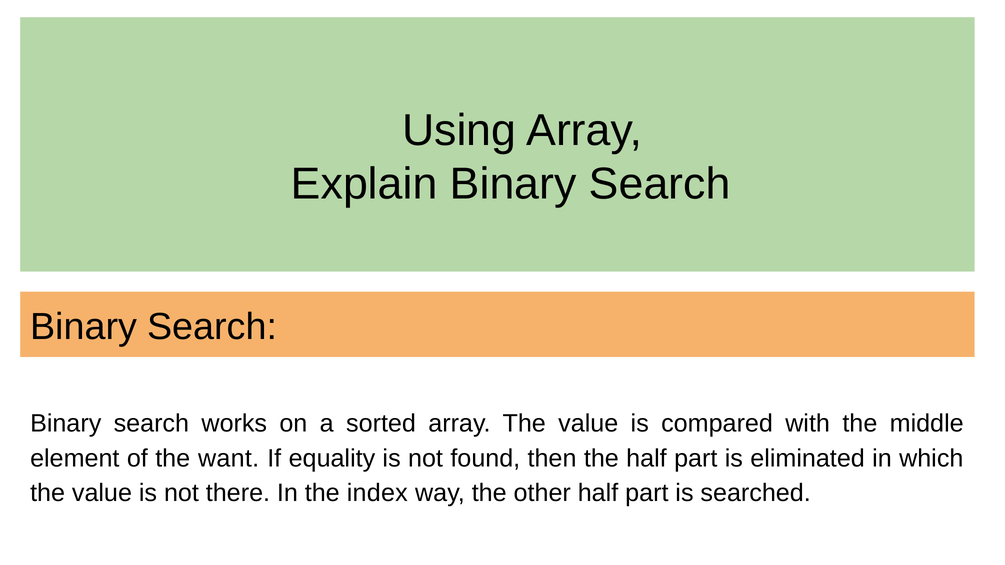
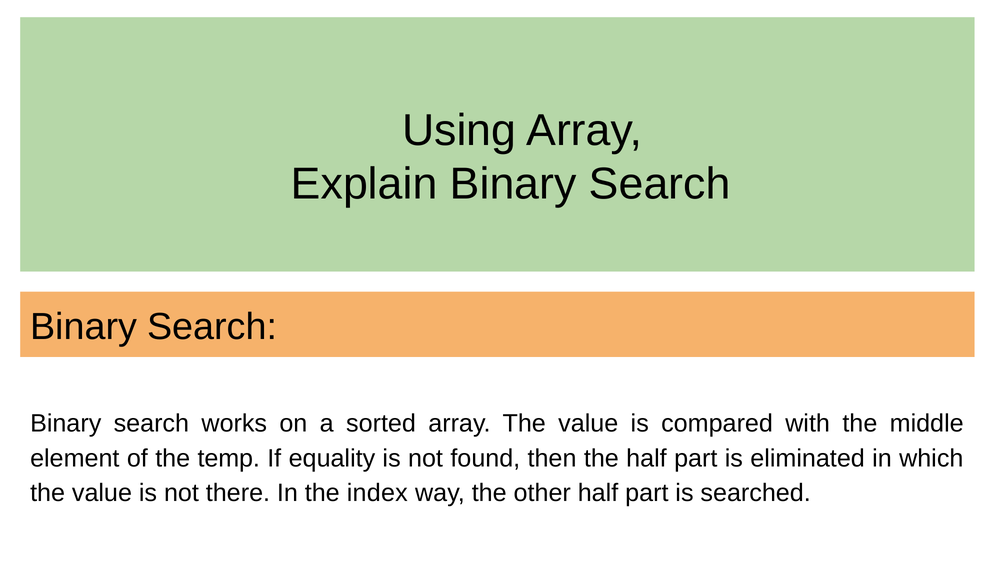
want: want -> temp (229, 459)
